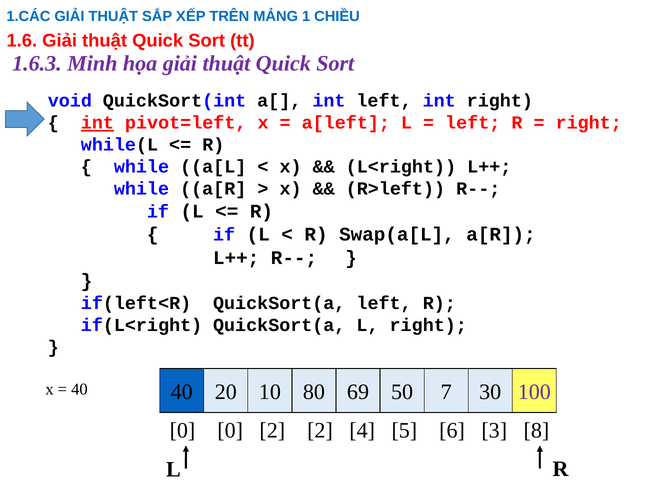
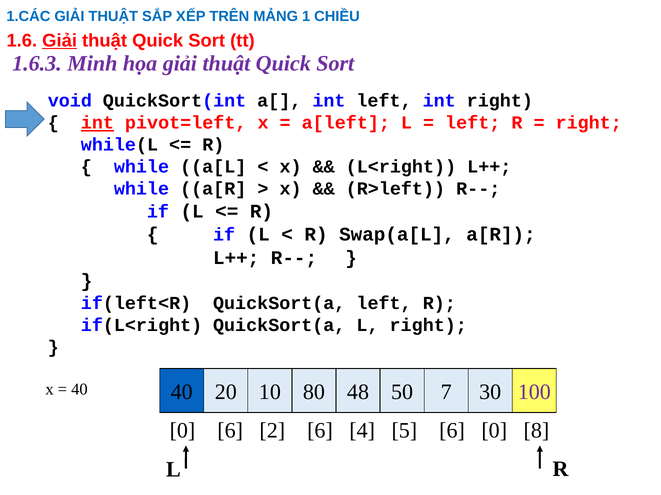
Giải underline: none -> present (60, 41)
69: 69 -> 48 (358, 393)
0 0: 0 -> 6 (230, 431)
2 2: 2 -> 6 (320, 431)
6 3: 3 -> 0 (494, 431)
